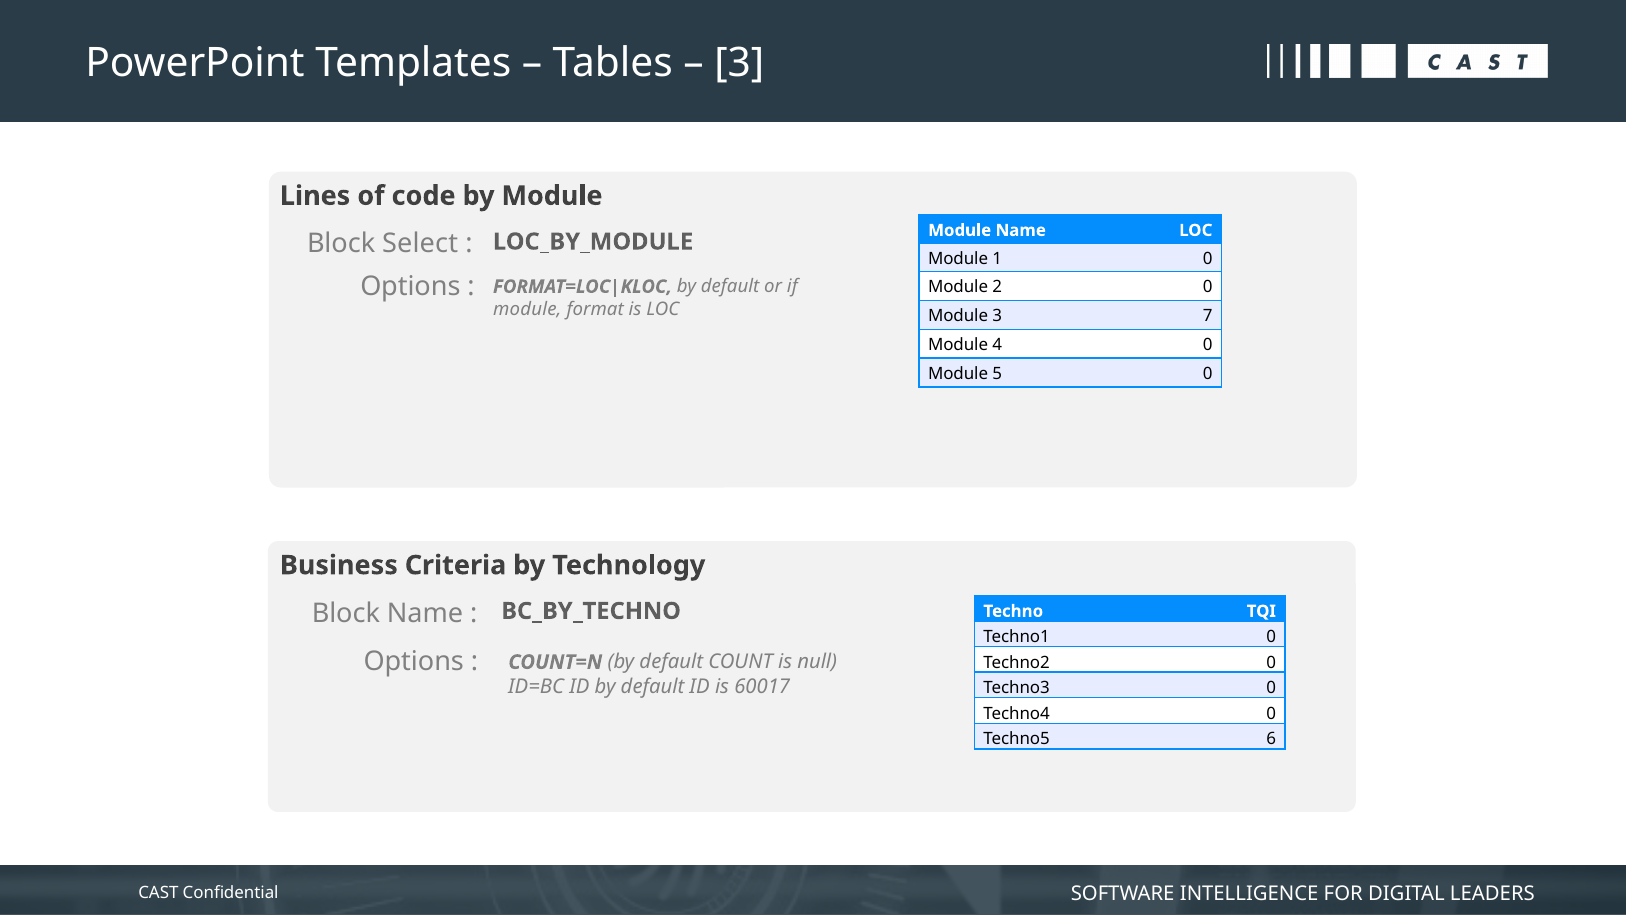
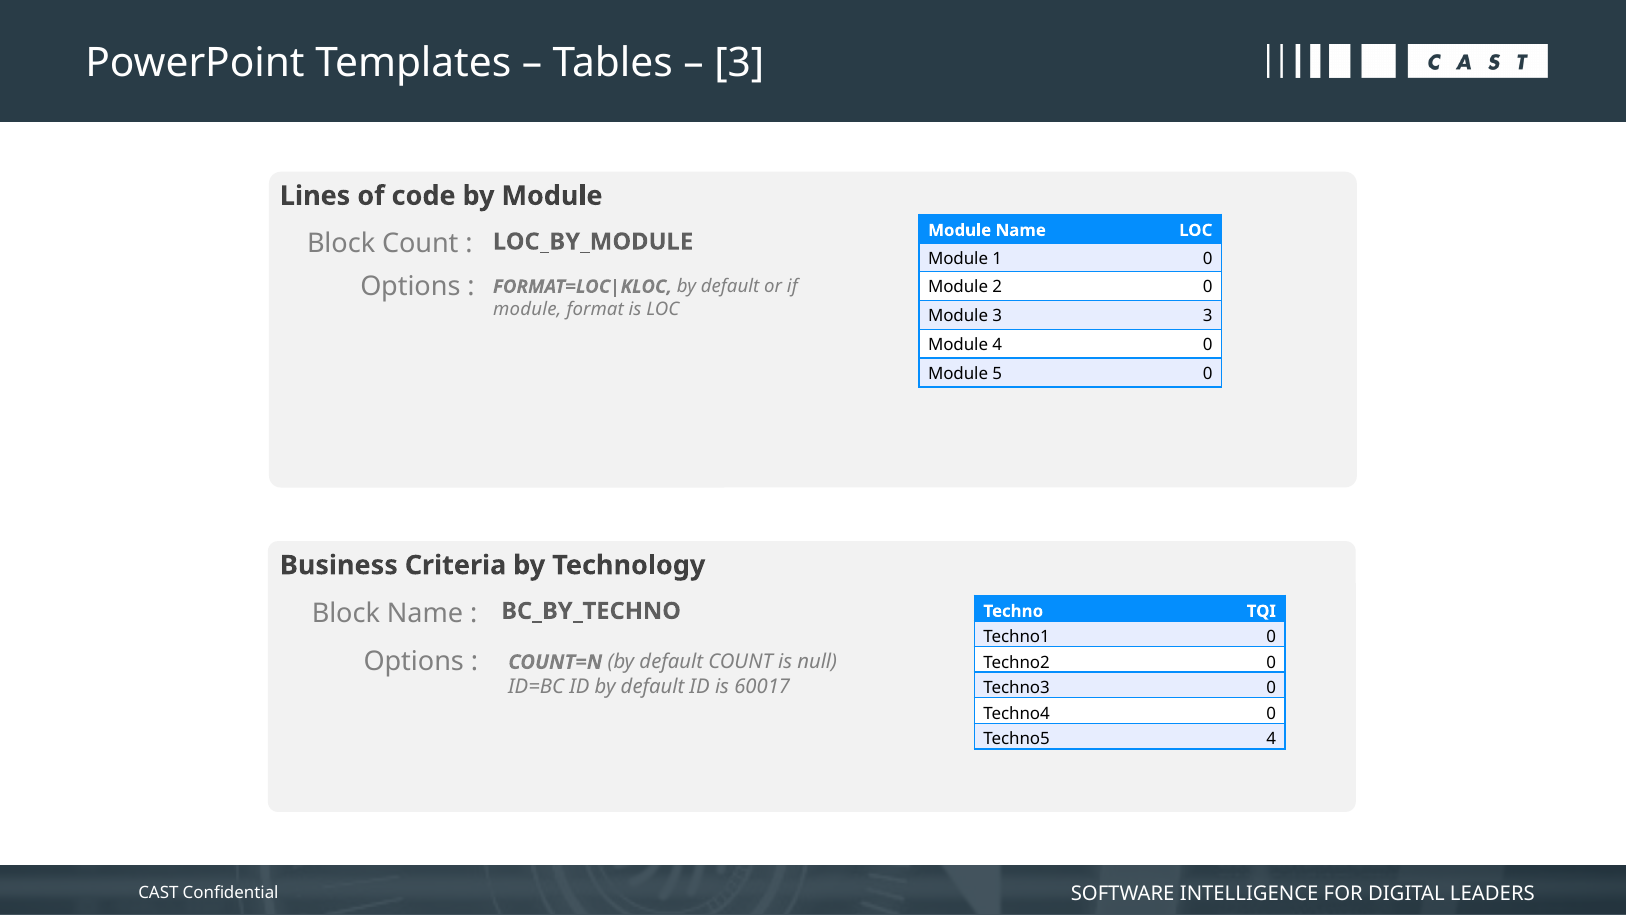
Block Select: Select -> Count (420, 244)
3 7: 7 -> 3 (1208, 316)
Techno5 6: 6 -> 4 (1271, 739)
